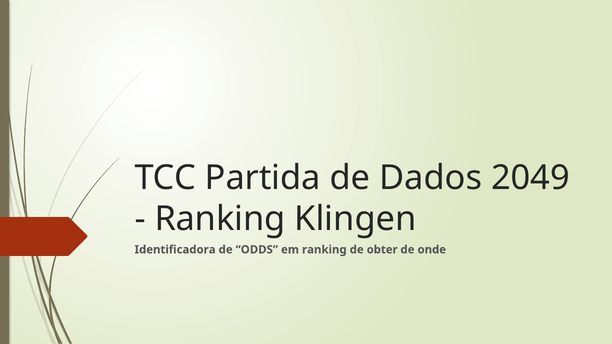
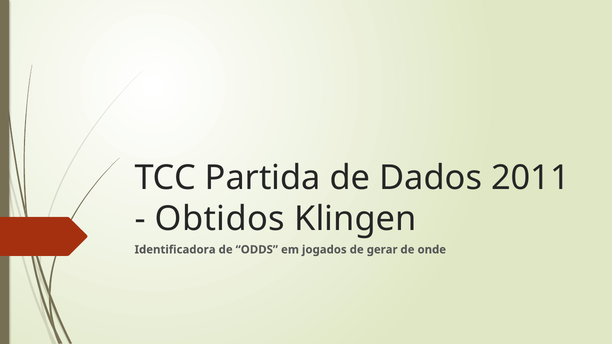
2049: 2049 -> 2011 (530, 178)
Ranking: Ranking -> Obtidos (220, 219)
em ranking: ranking -> jogados (324, 250)
obter: obter -> gerar (382, 250)
